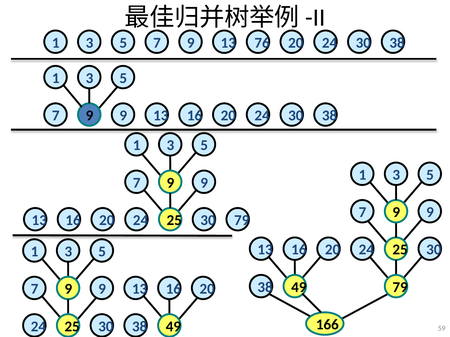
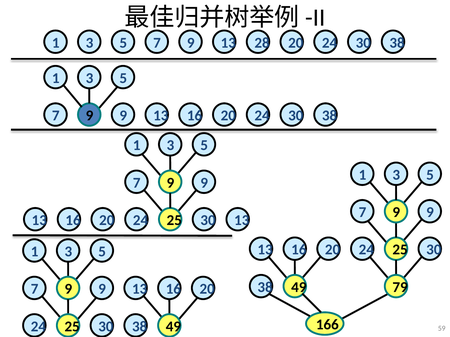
76: 76 -> 28 (262, 43)
79: 79 -> 13 (242, 221)
